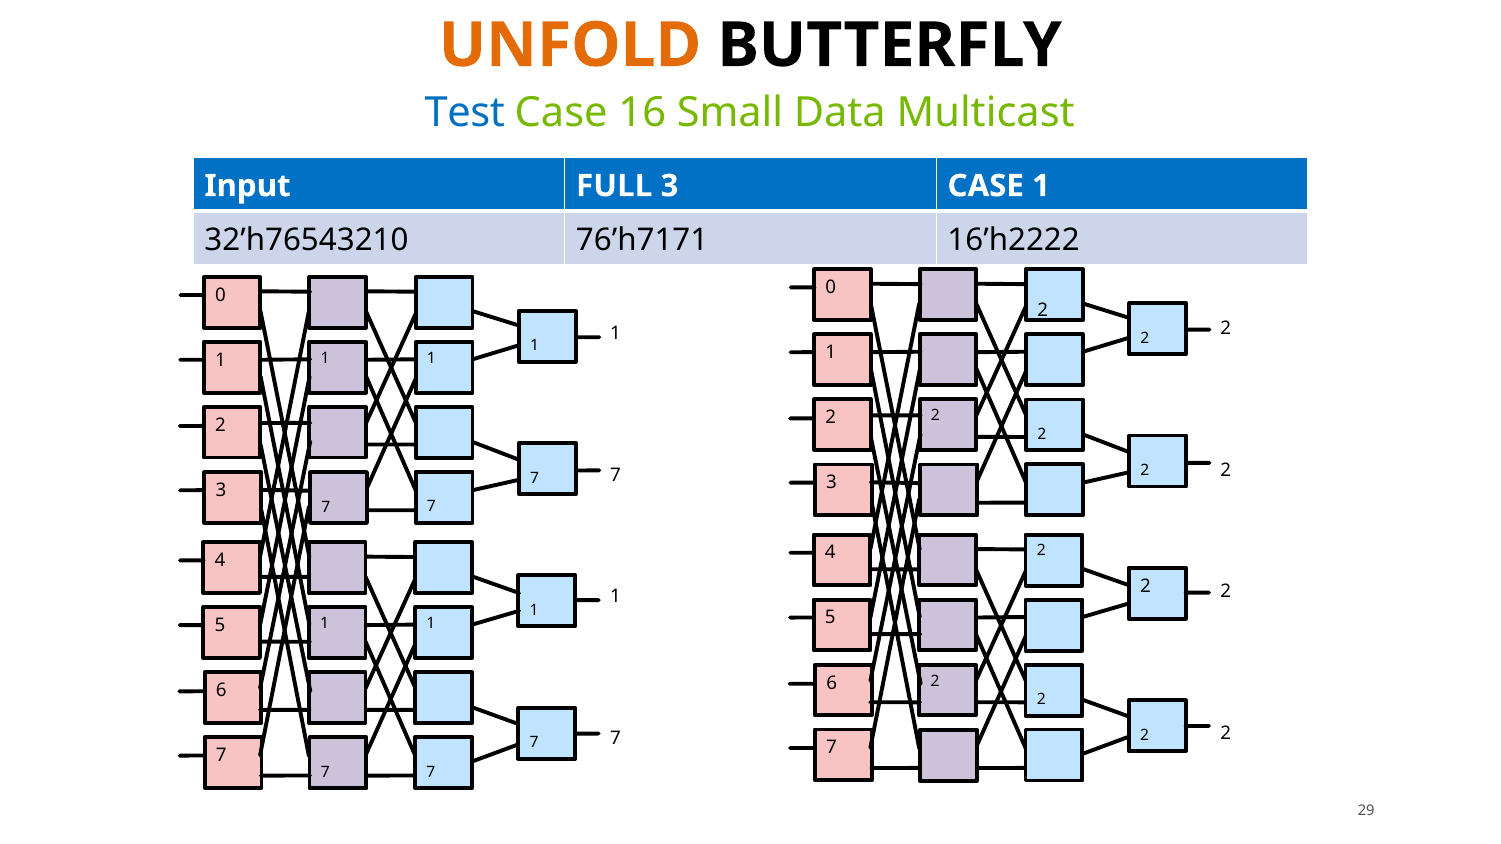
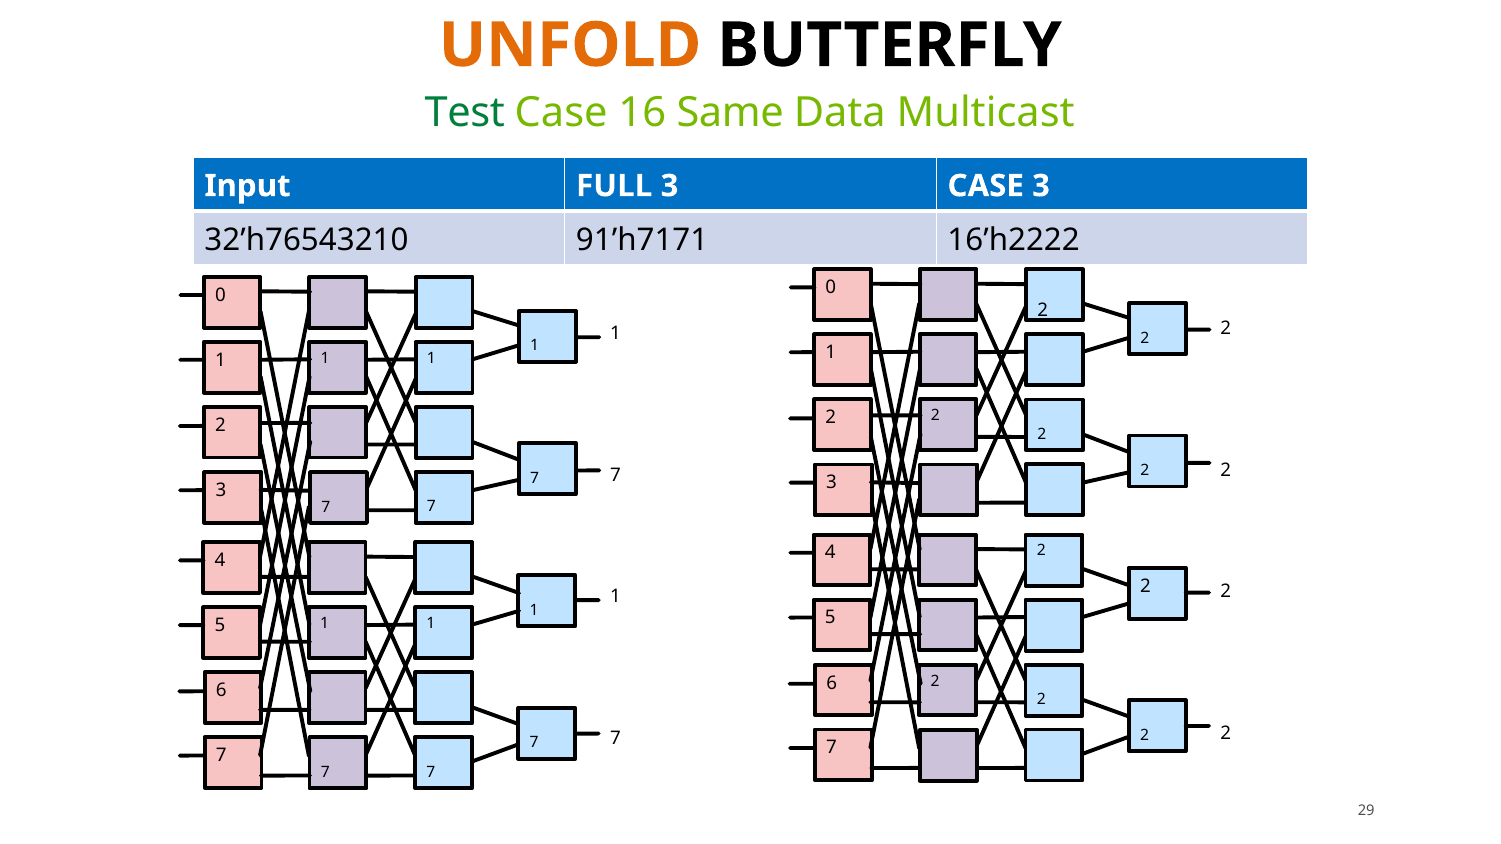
Test colour: blue -> green (465, 113)
Small: Small -> Same (730, 113)
CASE 1: 1 -> 3 (1041, 186)
76’h7171: 76’h7171 -> 91’h7171 (642, 240)
